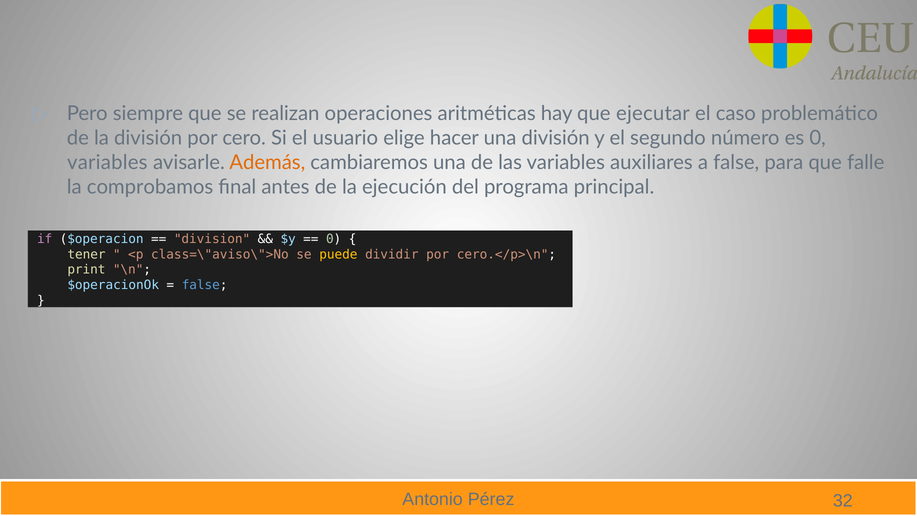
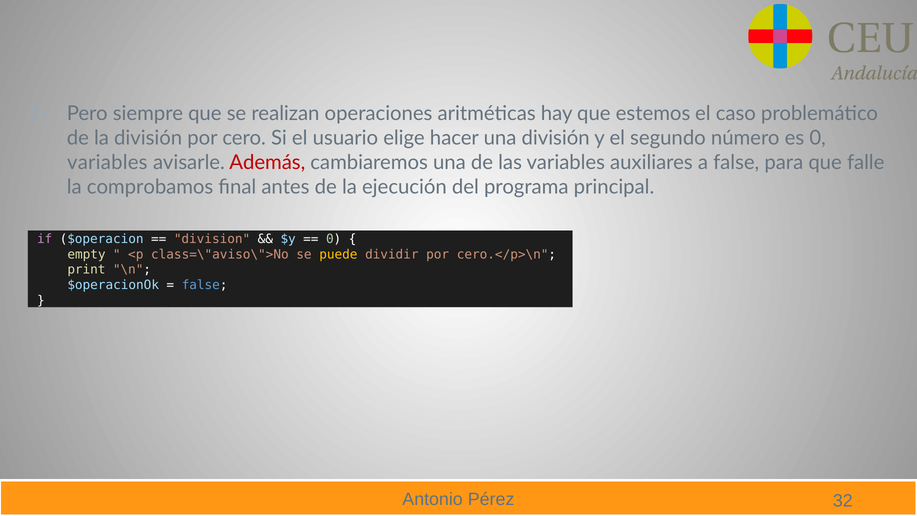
ejecutar: ejecutar -> estemos (653, 113)
Además colour: orange -> red (267, 162)
tener: tener -> empty (87, 254)
